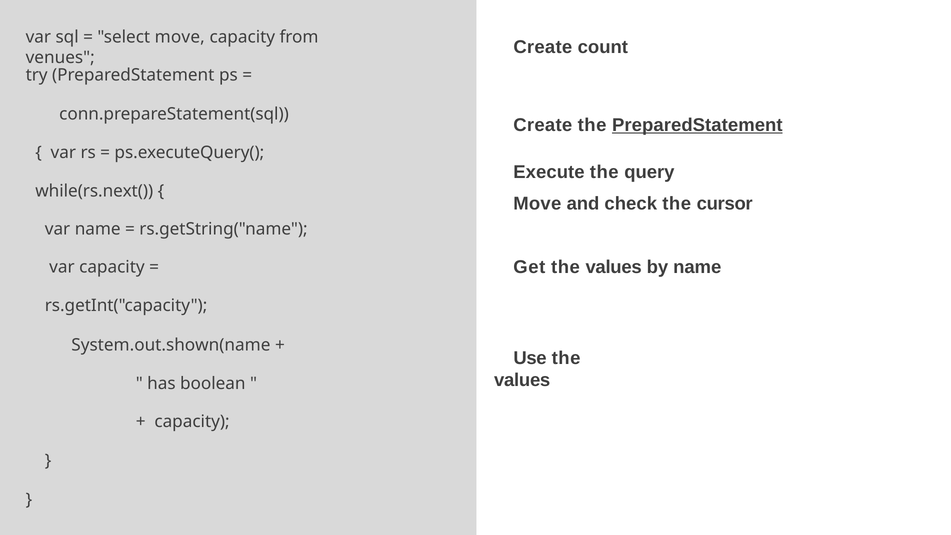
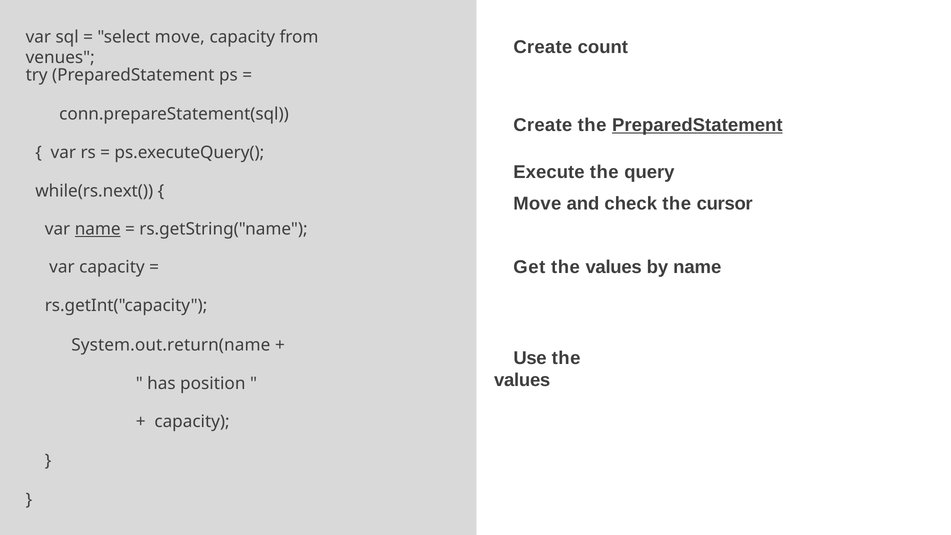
name underline: none -> present (98, 229)
System.out.shown(name: System.out.shown(name -> System.out.return(name (171, 345)
boolean: boolean -> position (213, 383)
